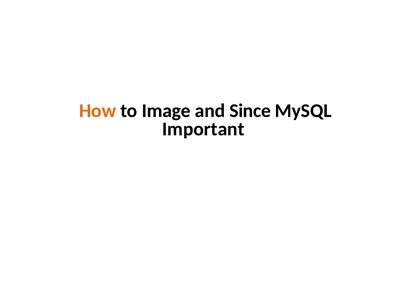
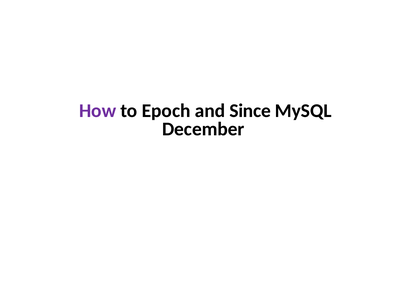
How colour: orange -> purple (98, 111)
Image: Image -> Epoch (166, 111)
Important: Important -> December (203, 129)
